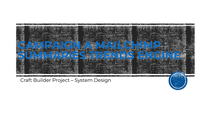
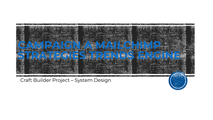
SUMMARIES: SUMMARIES -> STRATEGIES (52, 55)
